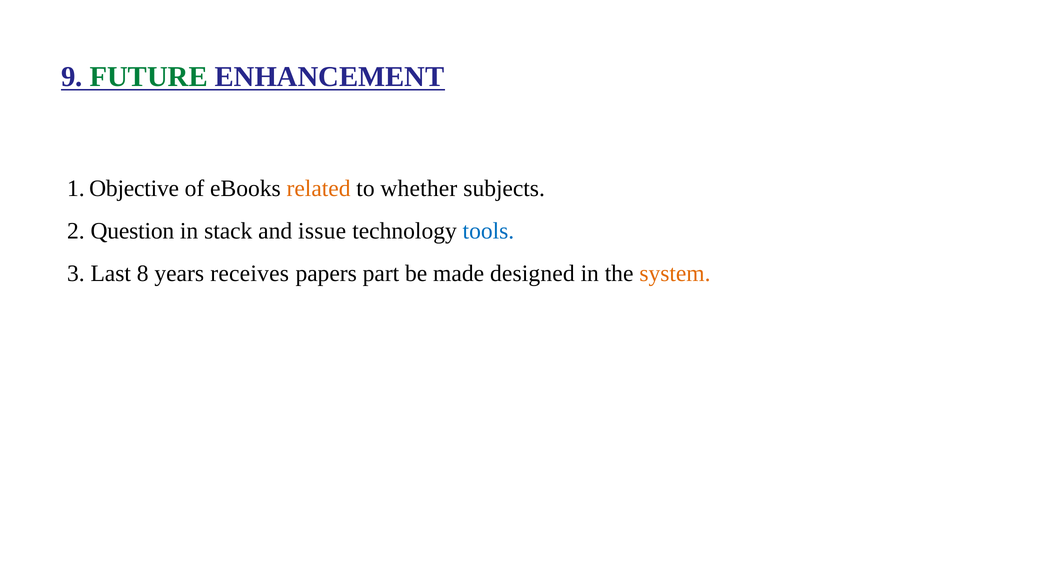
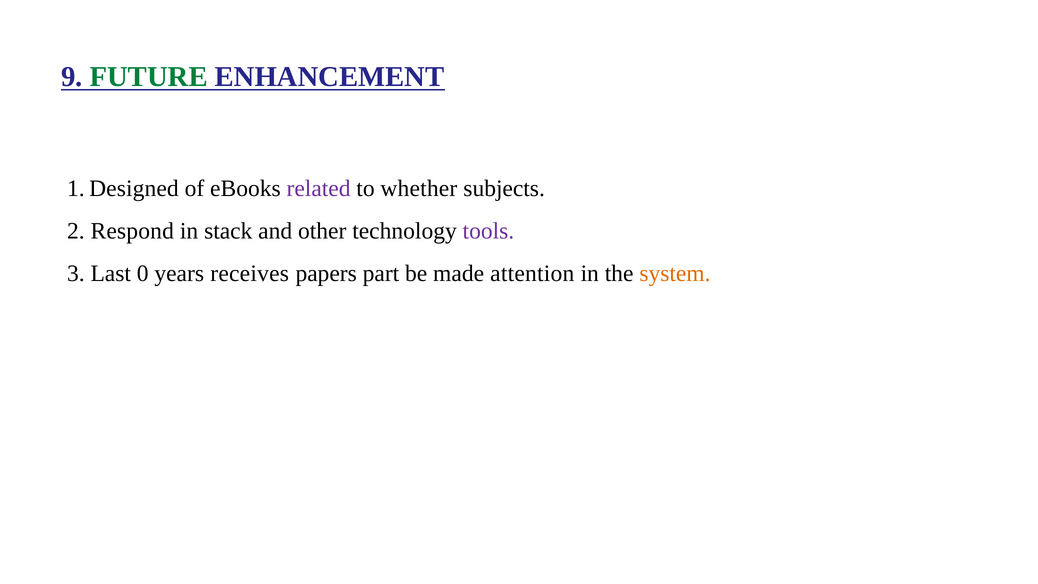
Objective: Objective -> Designed (134, 188)
related colour: orange -> purple (319, 188)
Question: Question -> Respond (132, 231)
issue: issue -> other (322, 231)
tools colour: blue -> purple (488, 231)
8: 8 -> 0 (143, 273)
designed: designed -> attention (532, 273)
